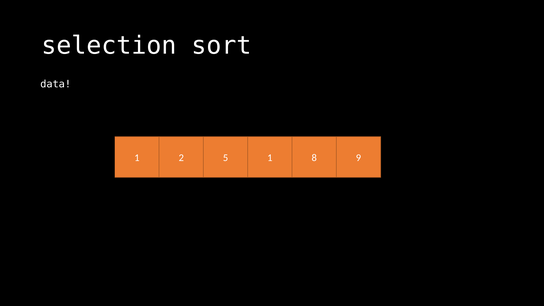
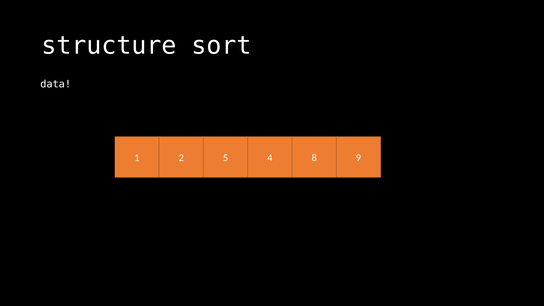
selection: selection -> structure (109, 46)
5 1: 1 -> 4 (270, 158)
